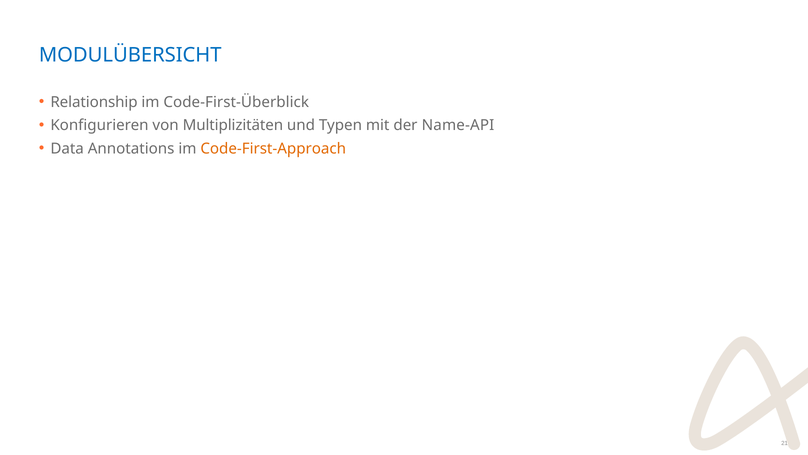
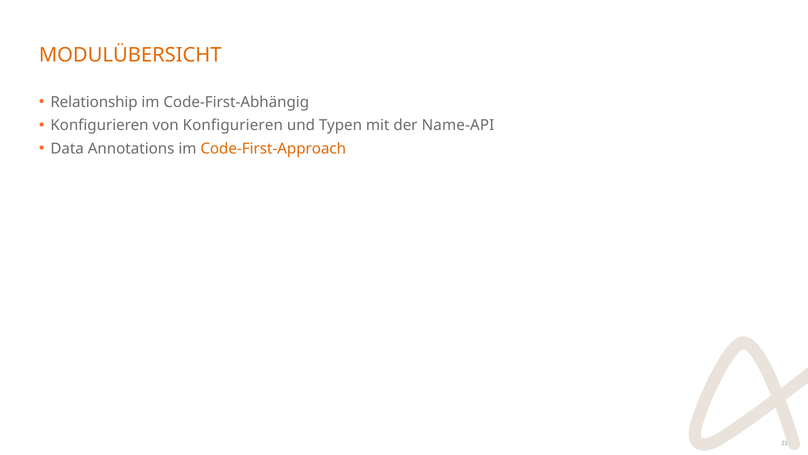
MODULÜBERSICHT colour: blue -> orange (130, 55)
Code-First-Überblick: Code-First-Überblick -> Code-First-Abhängig (236, 102)
von Multiplizitäten: Multiplizitäten -> Konfigurieren (233, 125)
